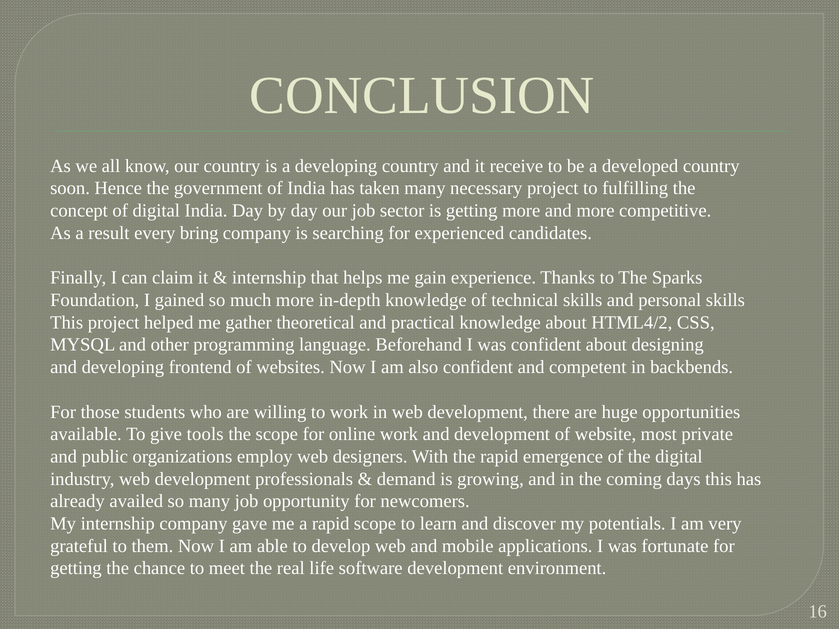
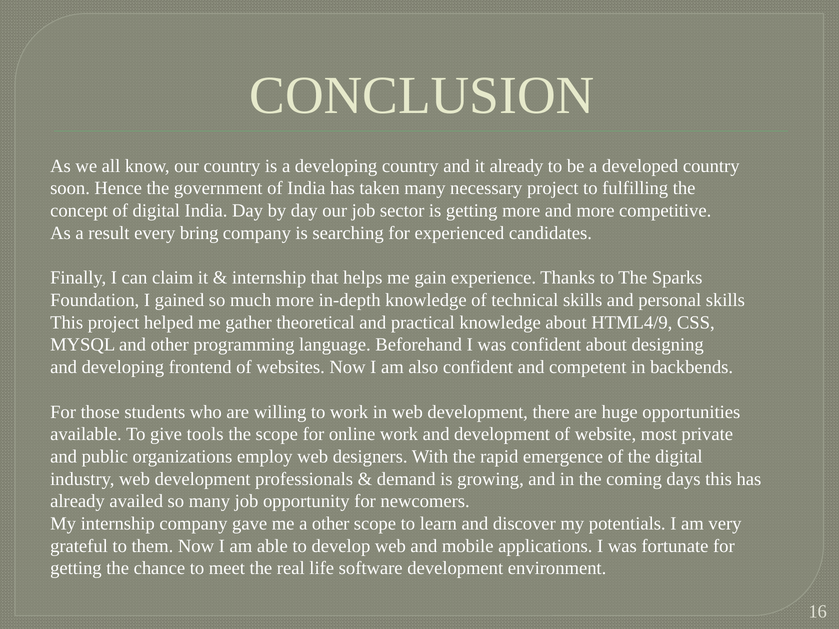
it receive: receive -> already (517, 166)
HTML4/2: HTML4/2 -> HTML4/9 (632, 323)
a rapid: rapid -> other (331, 524)
